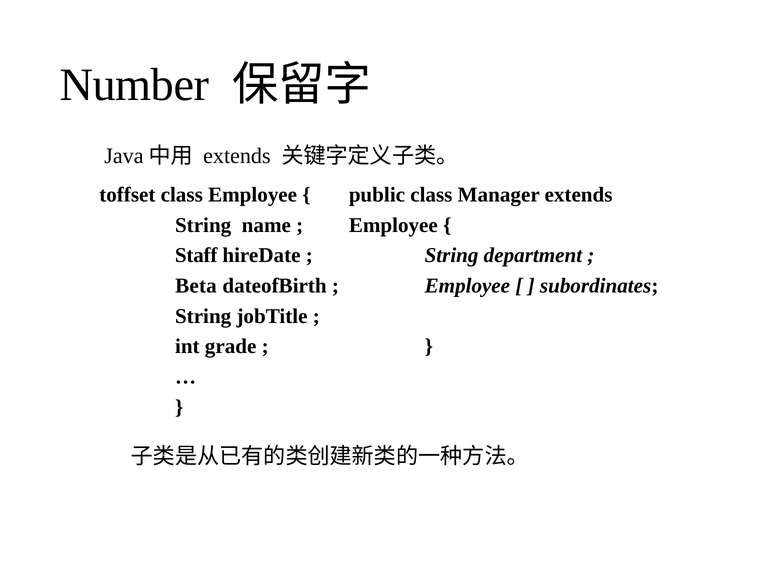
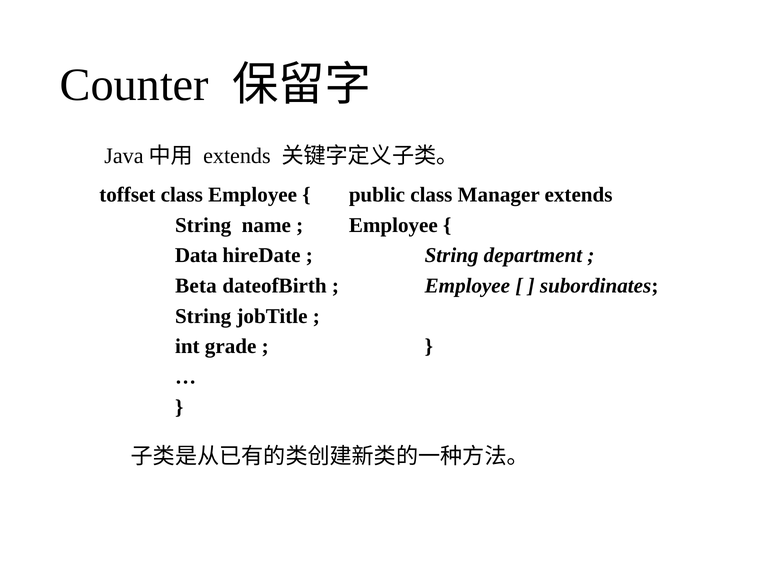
Number: Number -> Counter (134, 85)
Staff: Staff -> Data (196, 255)
